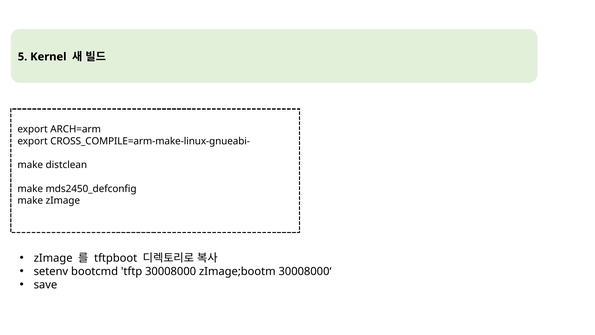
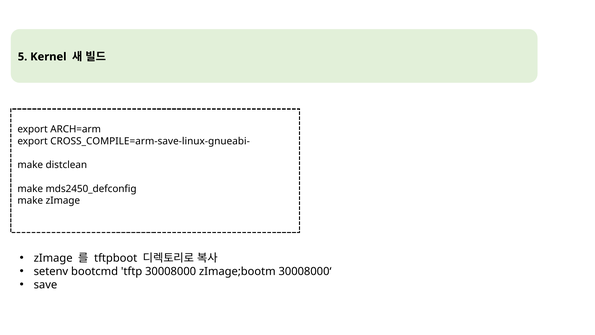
CROSS_COMPILE=arm-make-linux-gnueabi-: CROSS_COMPILE=arm-make-linux-gnueabi- -> CROSS_COMPILE=arm-save-linux-gnueabi- (150, 141)
